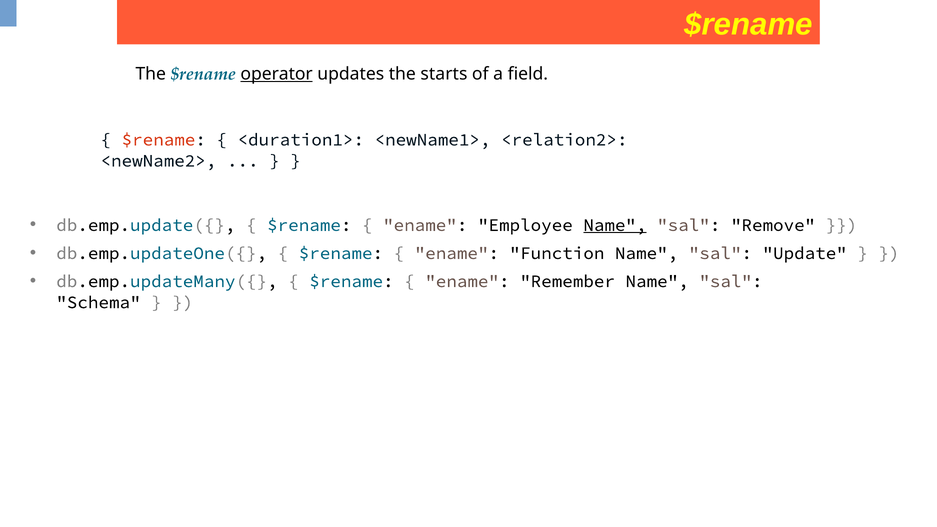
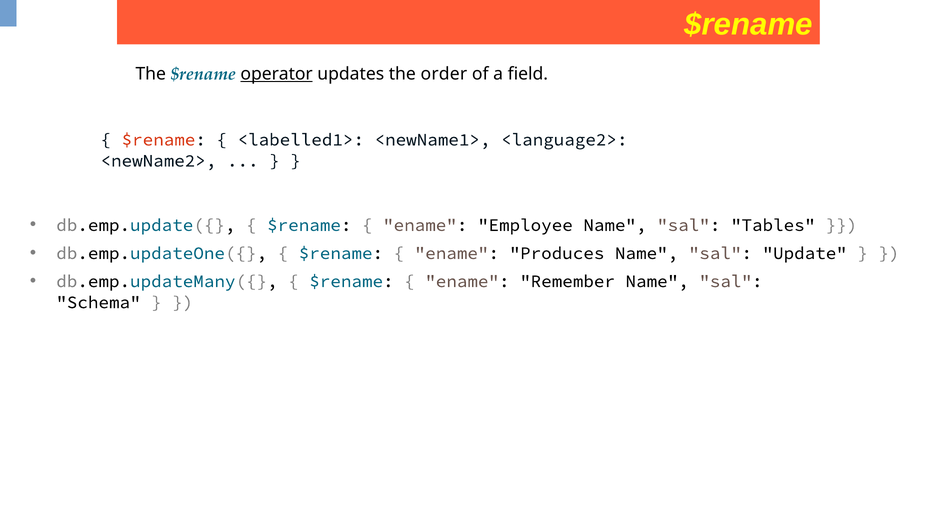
starts: starts -> order (444, 74)
<duration1>: <duration1> -> <labelled1> (301, 140)
<relation2>: <relation2> -> <language2> (564, 140)
Name underline: present -> none (615, 225)
Remove: Remove -> Tables (773, 225)
Function: Function -> Produces (557, 253)
